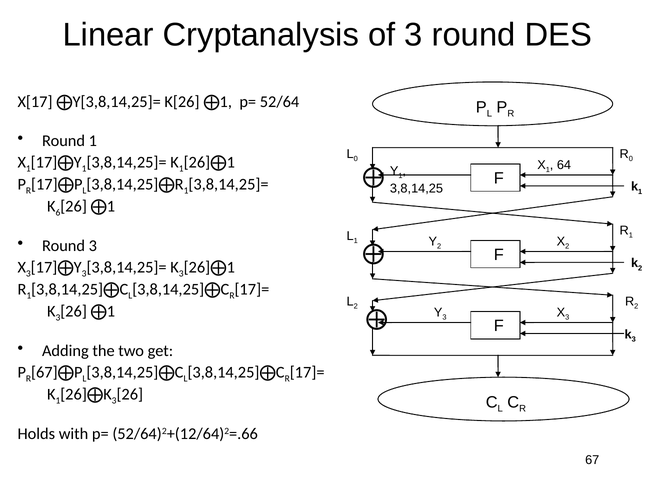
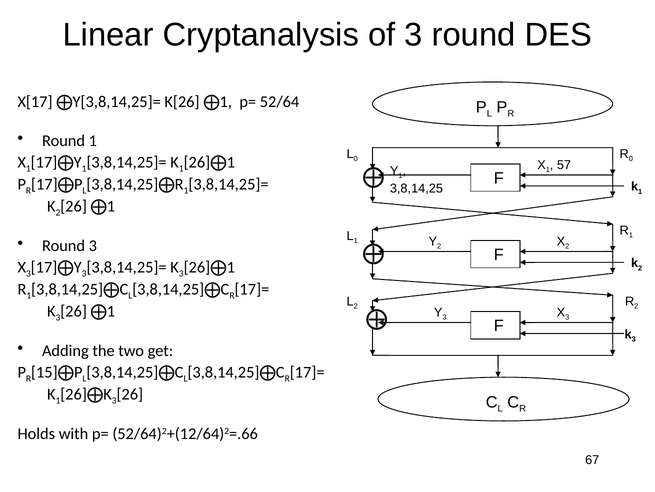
64: 64 -> 57 (564, 165)
6: 6 -> 2 (58, 212)
67: 67 -> 15 (44, 372)
